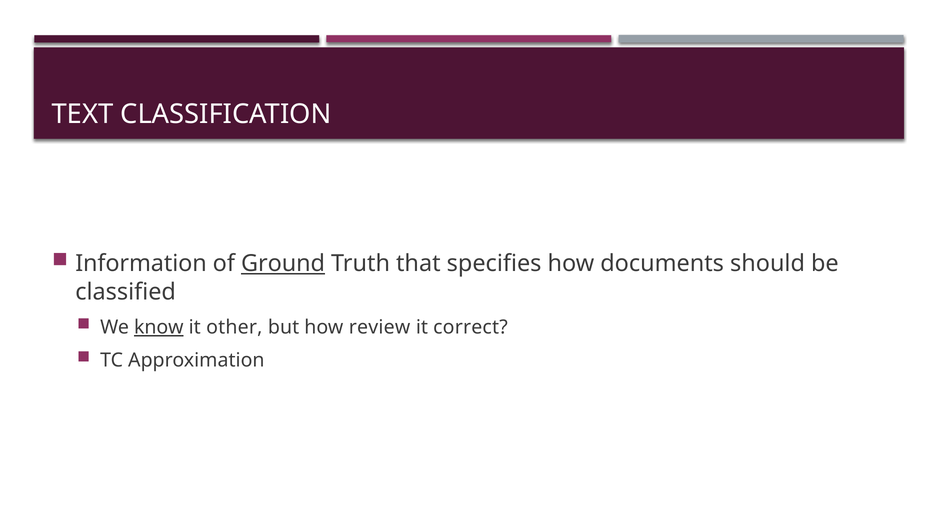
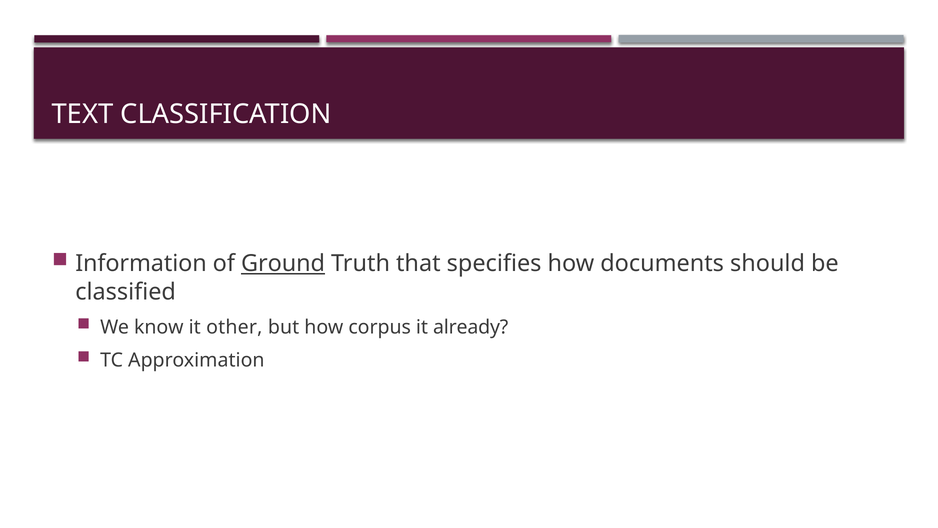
know underline: present -> none (159, 327)
review: review -> corpus (380, 327)
correct: correct -> already (471, 327)
